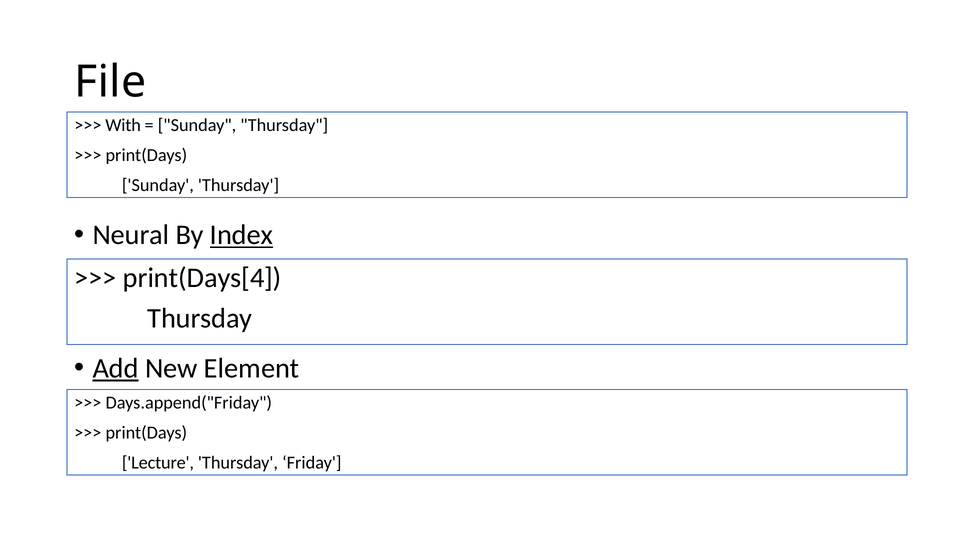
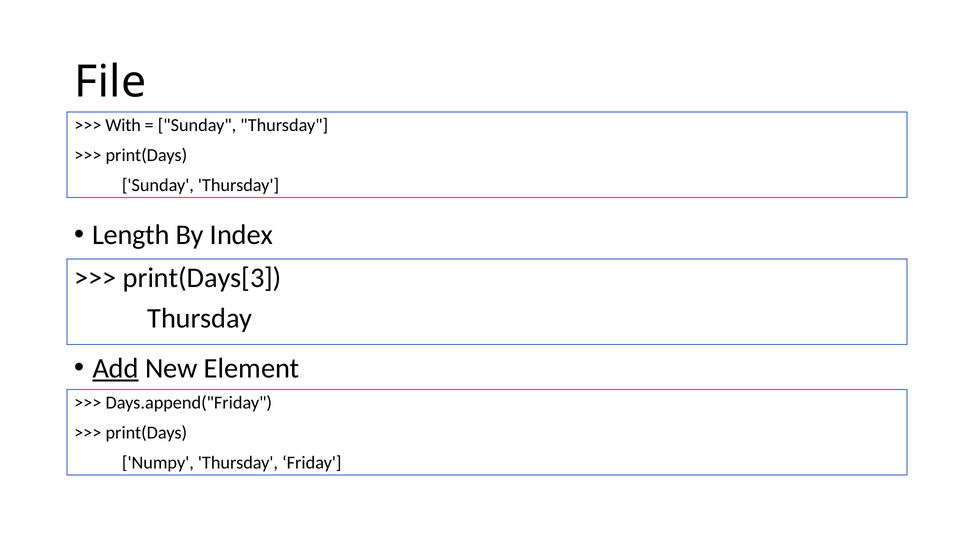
Neural: Neural -> Length (131, 235)
Index underline: present -> none (241, 235)
print(Days[4: print(Days[4 -> print(Days[3 (202, 278)
Lecture: Lecture -> Numpy (158, 462)
